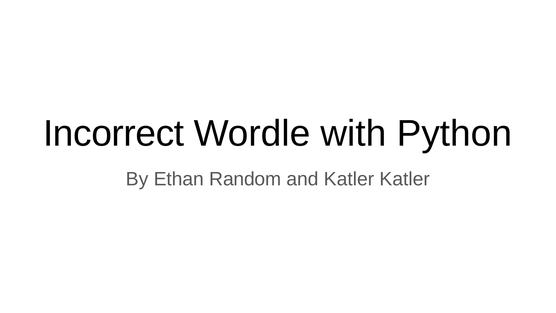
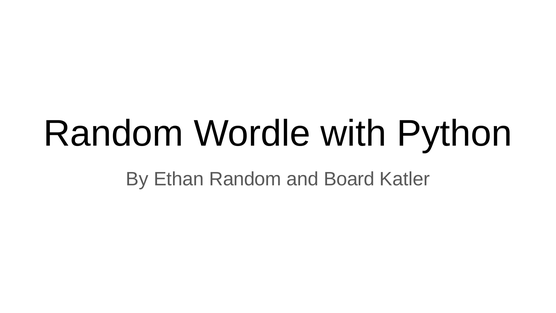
Incorrect: Incorrect -> Random (113, 133)
and Katler: Katler -> Board (349, 179)
